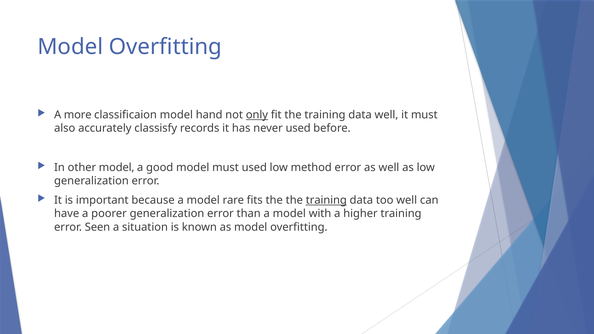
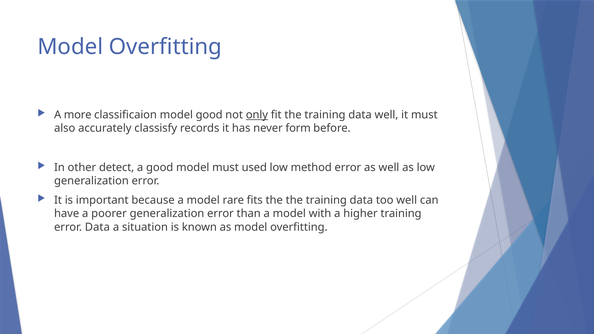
model hand: hand -> good (209, 115)
never used: used -> form (298, 128)
other model: model -> detect (117, 167)
training underline: present -> none (326, 200)
error Seen: Seen -> Data (97, 227)
